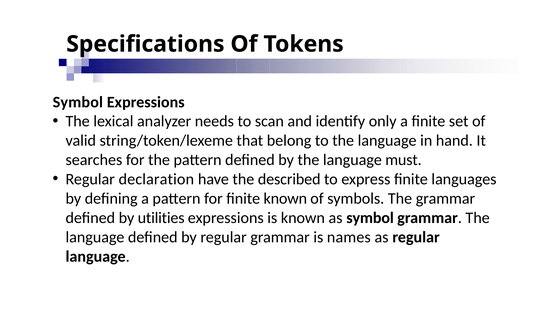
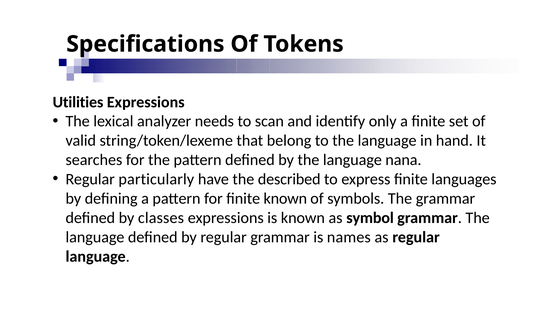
Symbol: Symbol -> Utilities (78, 102)
must: must -> nana (403, 160)
declaration: declaration -> particularly (156, 179)
utilities: utilities -> classes (161, 218)
